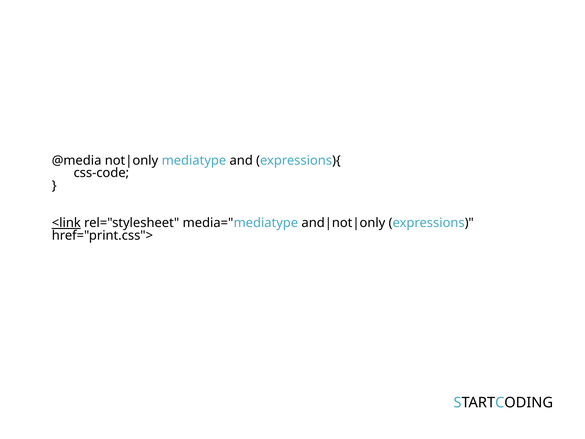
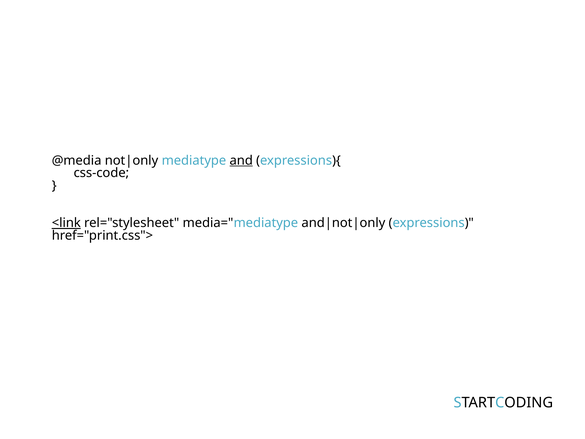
and underline: none -> present (241, 160)
